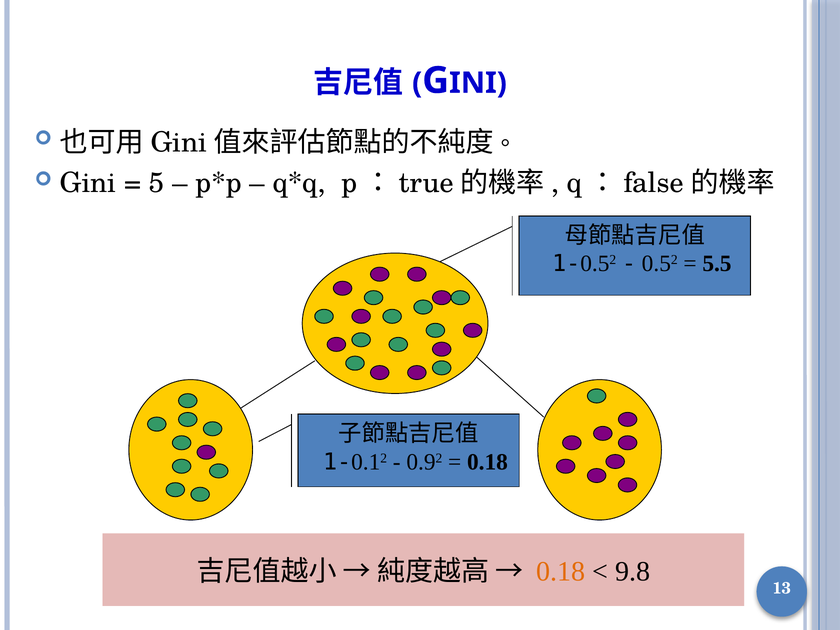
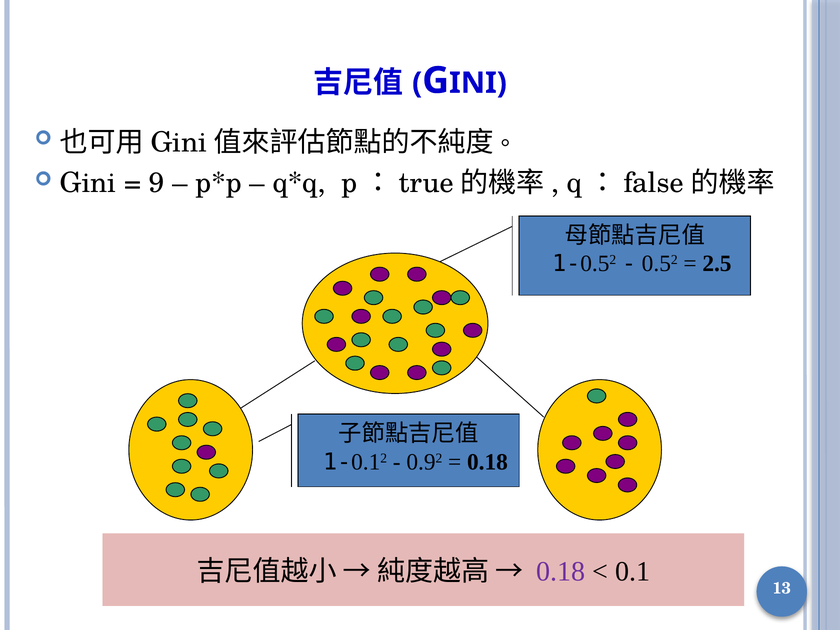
5: 5 -> 9 (157, 183)
5.5: 5.5 -> 2.5 (717, 264)
0.18 colour: orange -> purple (561, 572)
9.8: 9.8 -> 0.1 (633, 572)
